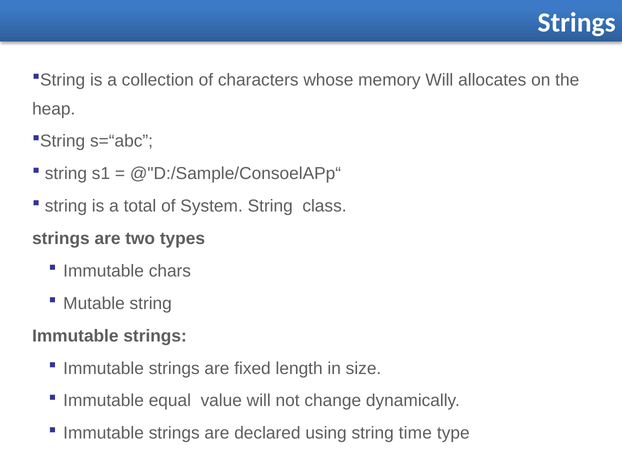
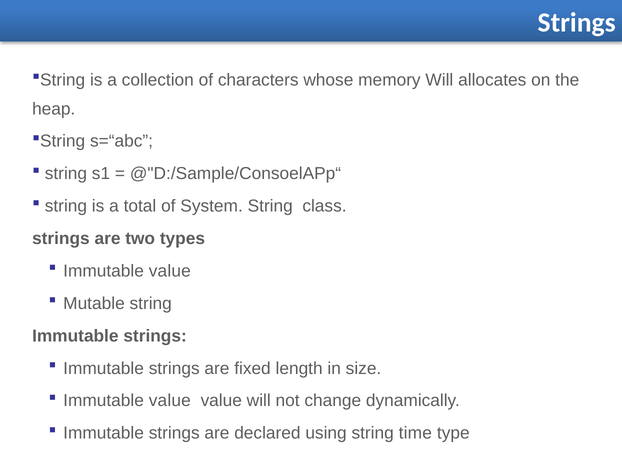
chars: chars -> value (170, 271)
equal: equal -> value (170, 401)
